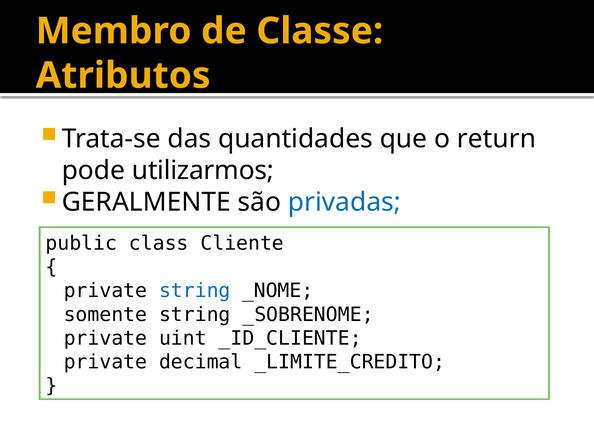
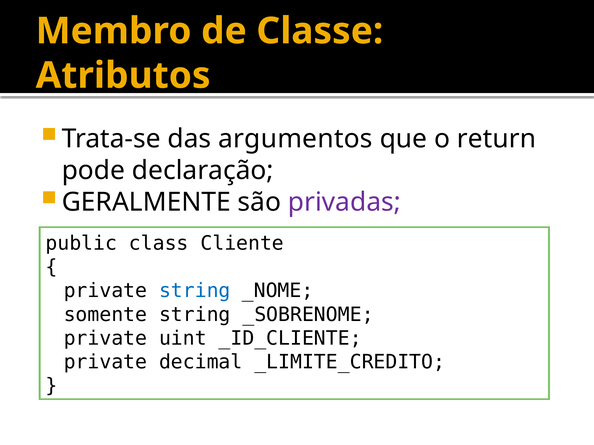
quantidades: quantidades -> argumentos (295, 139)
utilizarmos: utilizarmos -> declaração (203, 171)
privadas colour: blue -> purple (344, 202)
